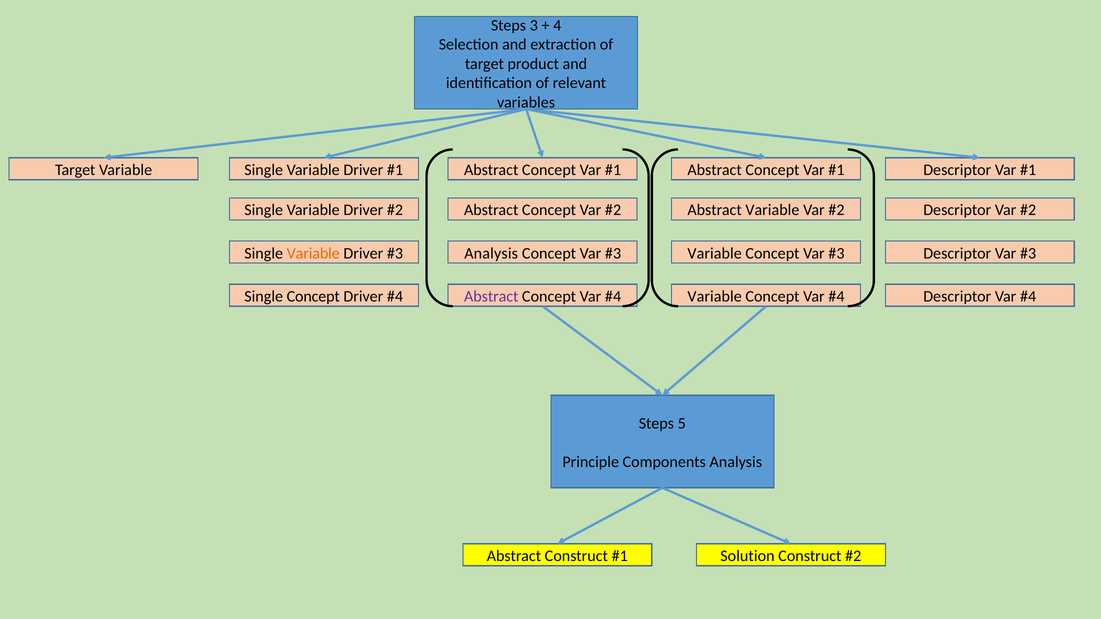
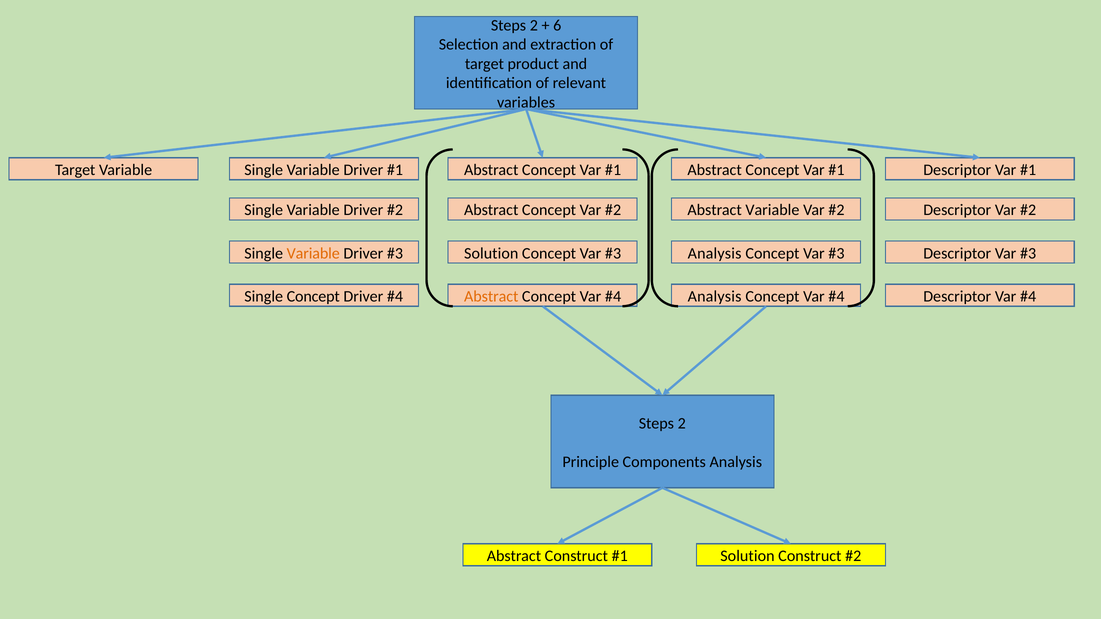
3: 3 -> 2 (534, 25)
4: 4 -> 6 (557, 25)
Analysis: Analysis -> Solution (491, 253)
Variable: Variable -> Analysis (715, 253)
Abstract colour: purple -> orange (491, 297)
Variable: Variable -> Analysis (715, 297)
5: 5 -> 2 (682, 424)
